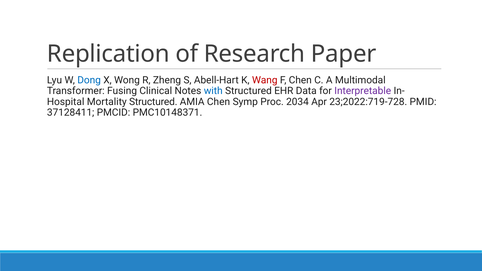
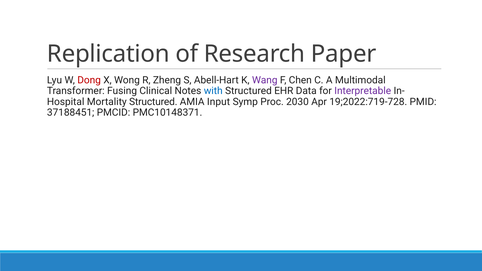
Dong colour: blue -> red (89, 80)
Wang colour: red -> purple (265, 80)
AMIA Chen: Chen -> Input (219, 102)
2034: 2034 -> 2030 (297, 102)
23;2022:719-728: 23;2022:719-728 -> 19;2022:719-728 (368, 102)
37128411: 37128411 -> 37188451 (71, 113)
